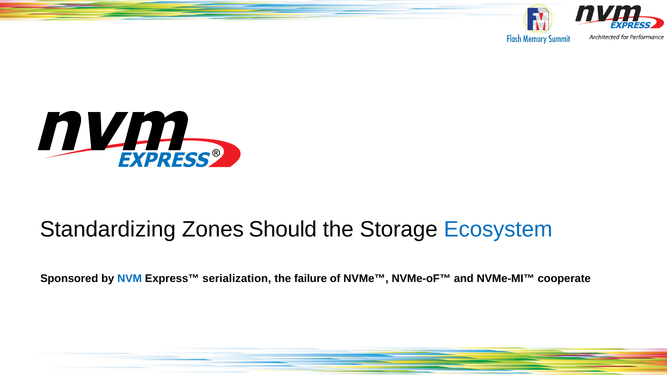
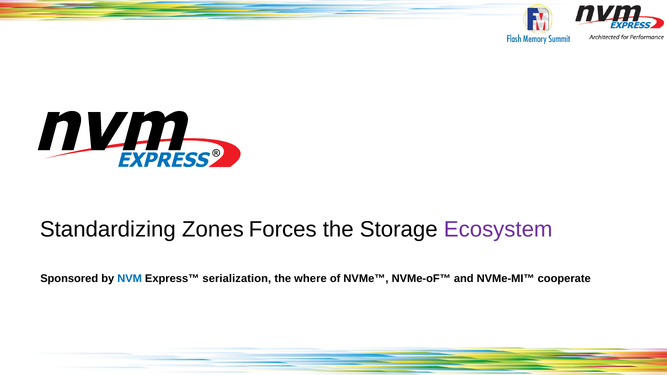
Should: Should -> Forces (283, 229)
Ecosystem colour: blue -> purple (498, 229)
failure: failure -> where (310, 279)
